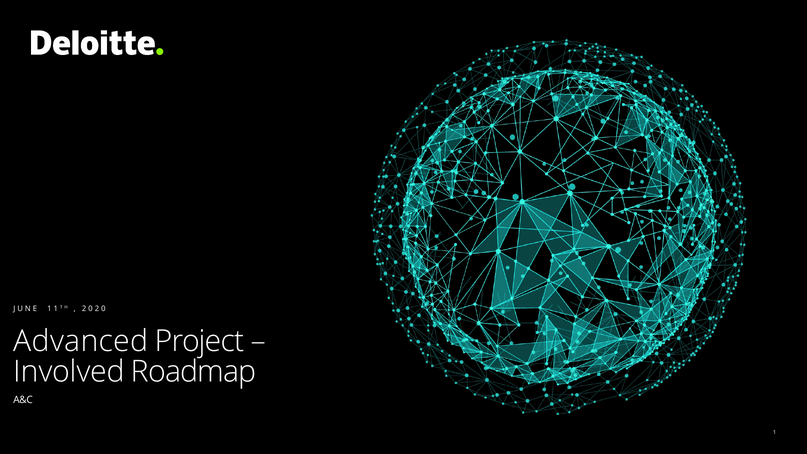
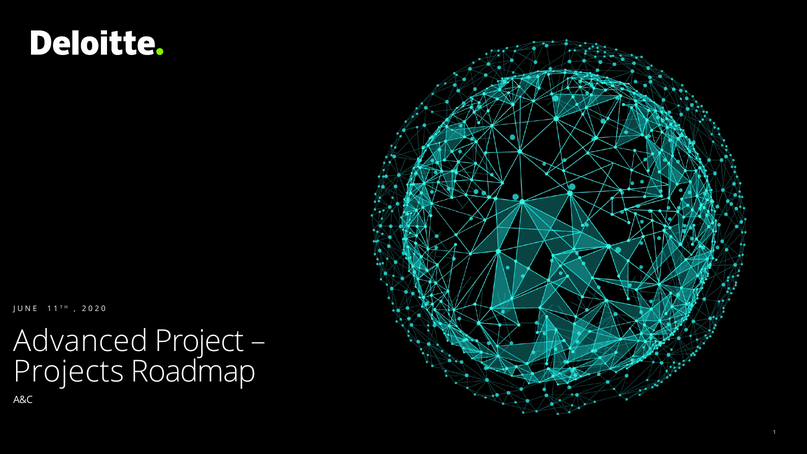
Involved: Involved -> Projects (69, 372)
